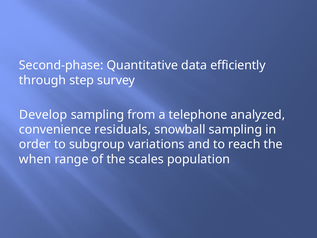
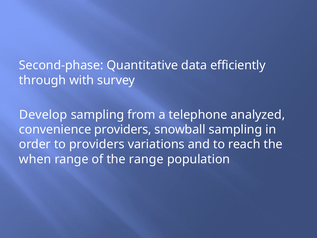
step: step -> with (82, 80)
convenience residuals: residuals -> providers (123, 129)
to subgroup: subgroup -> providers (97, 144)
the scales: scales -> range (146, 159)
